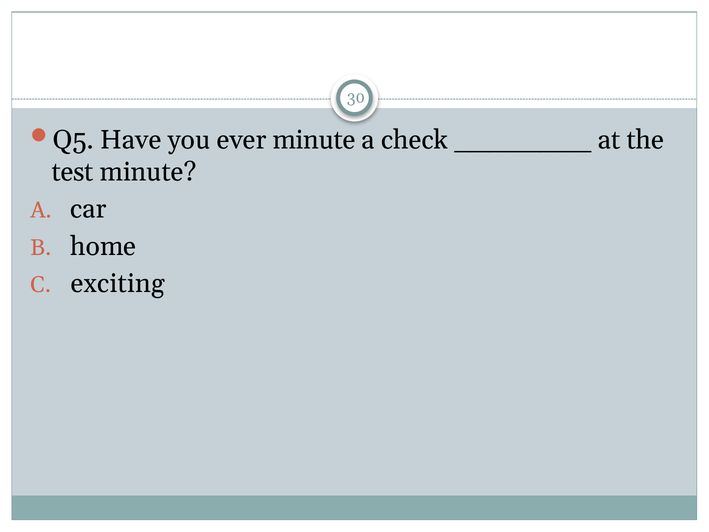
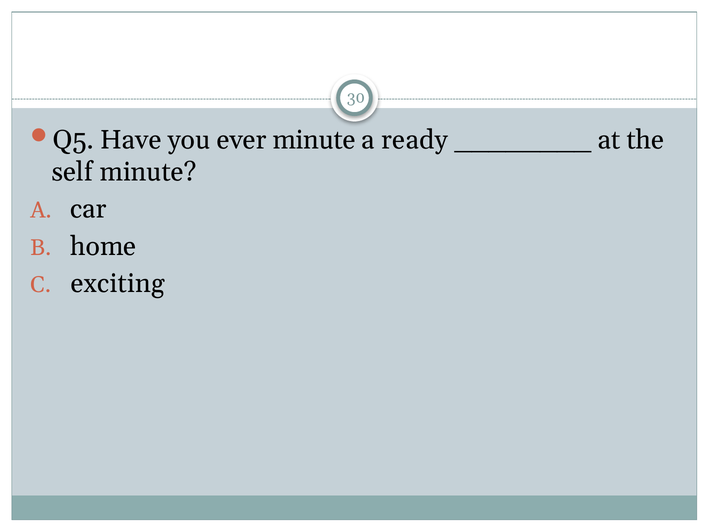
check: check -> ready (415, 140)
test: test -> self (72, 172)
